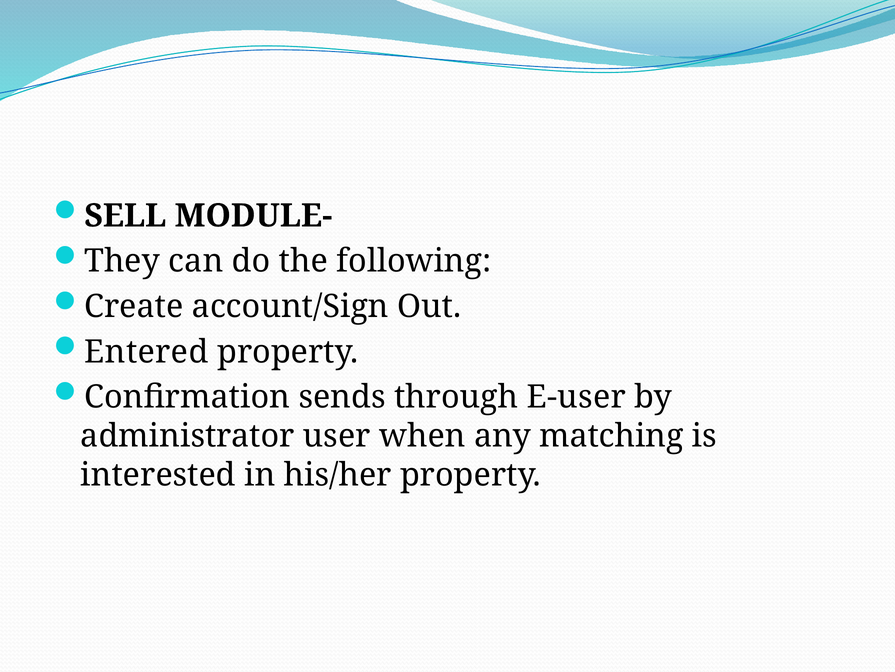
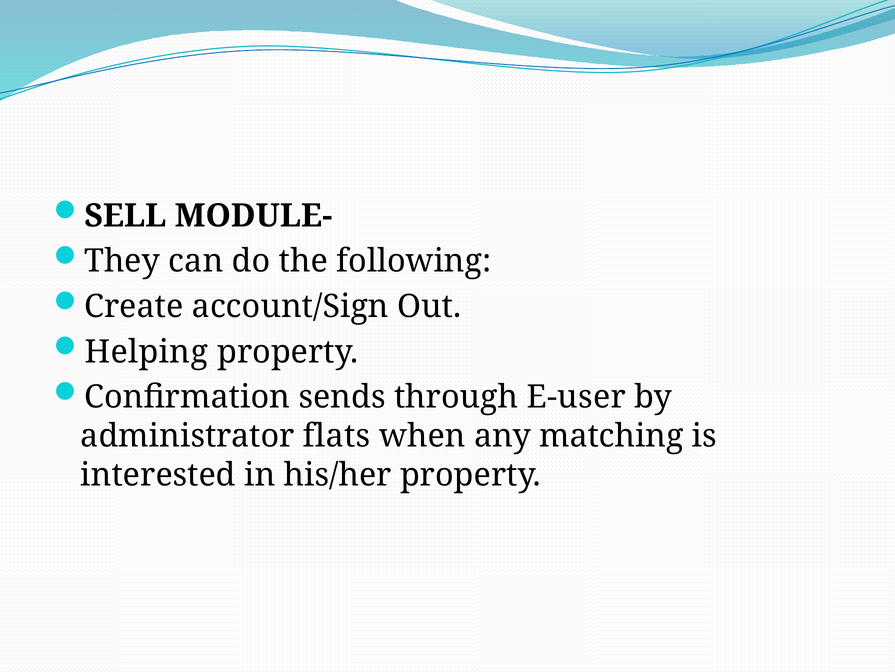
Entered: Entered -> Helping (146, 351)
user: user -> flats (337, 436)
